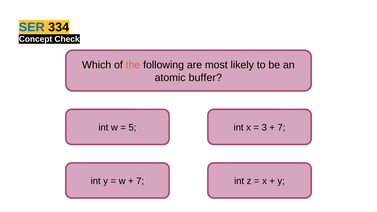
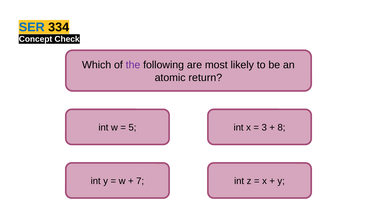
the colour: orange -> purple (133, 65)
buffer: buffer -> return (205, 78)
7: 7 -> 8 (281, 128)
